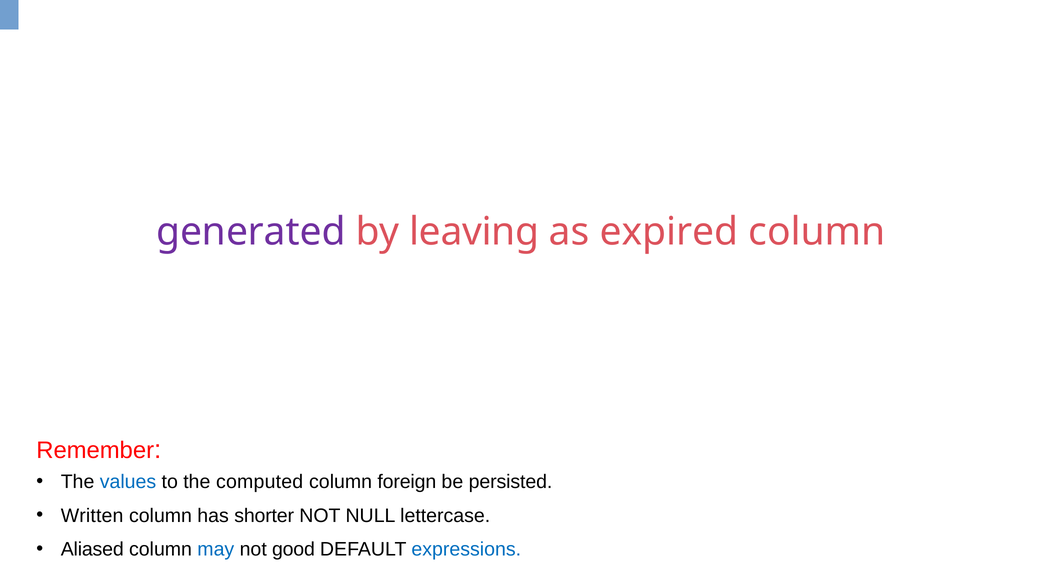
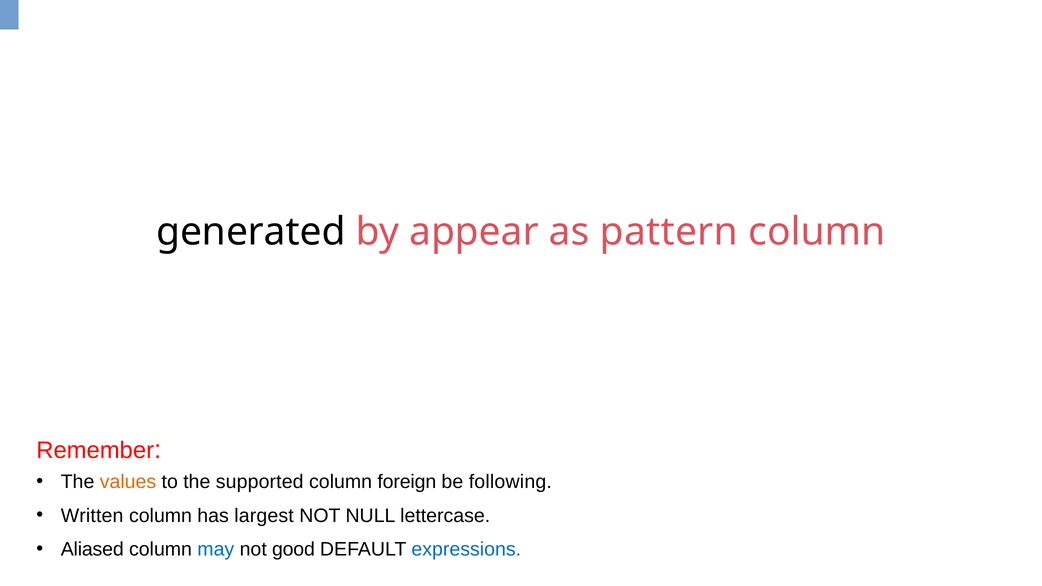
generated colour: purple -> black (251, 232)
leaving: leaving -> appear (474, 232)
expired: expired -> pattern (669, 232)
values colour: blue -> orange (128, 482)
computed: computed -> supported (260, 482)
persisted: persisted -> following (510, 482)
shorter: shorter -> largest (264, 516)
